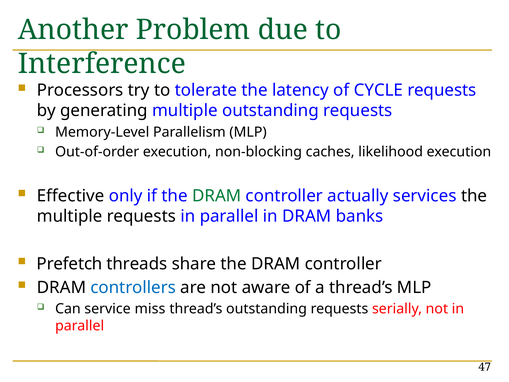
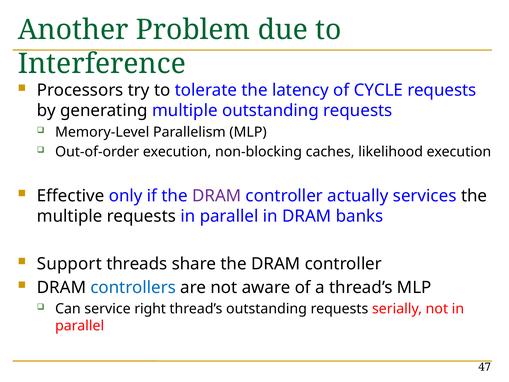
DRAM colour: green -> purple (217, 196)
Prefetch: Prefetch -> Support (69, 264)
miss: miss -> right (150, 309)
